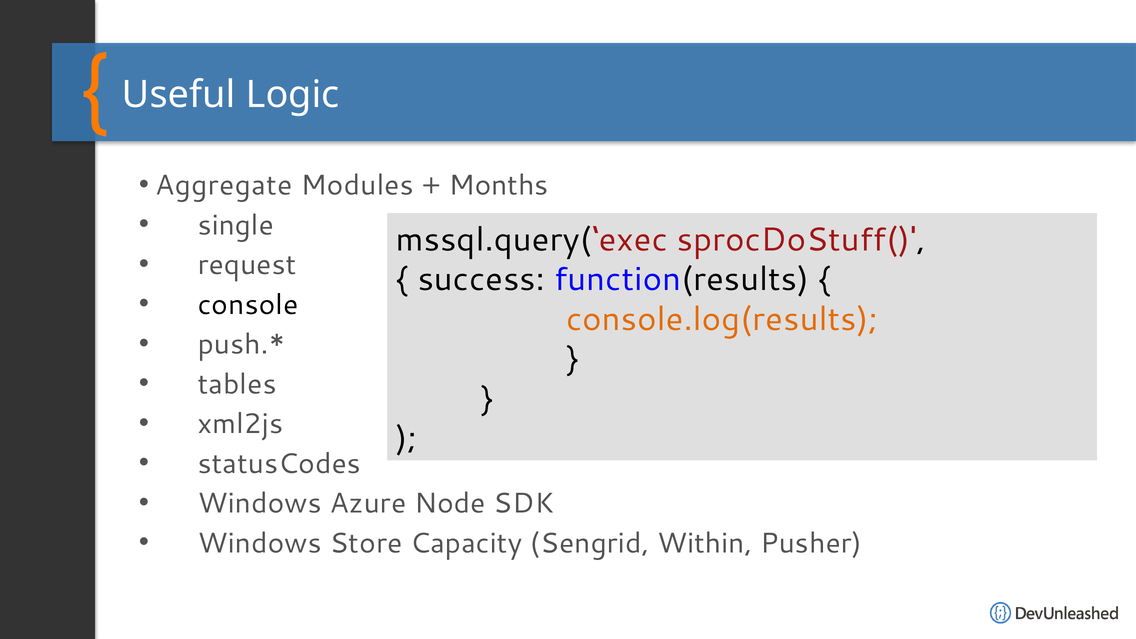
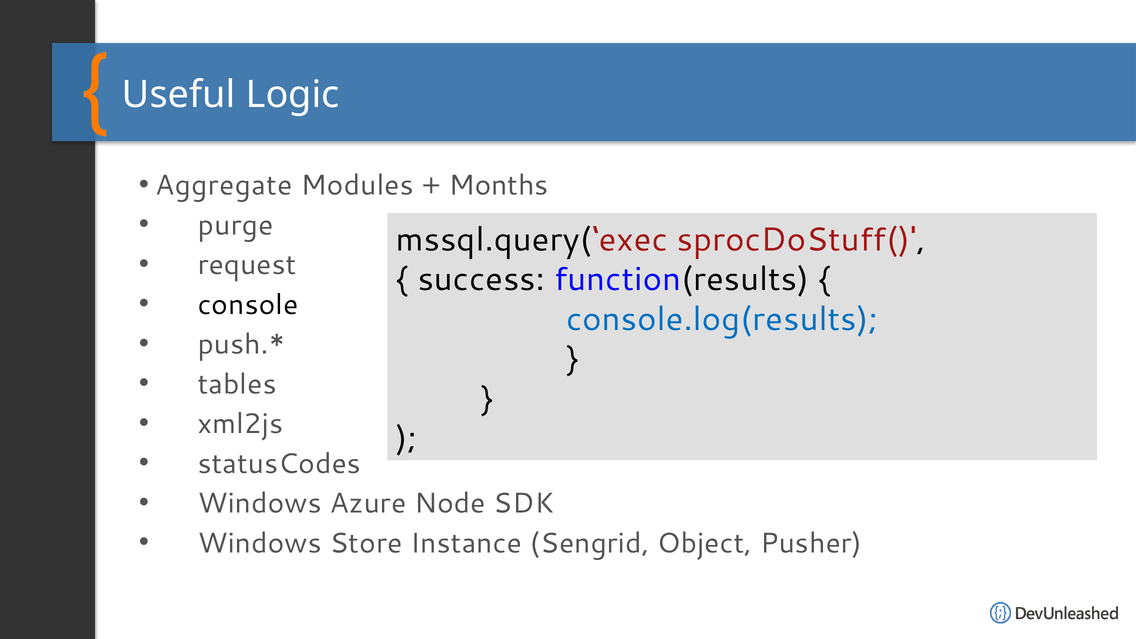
single: single -> purge (236, 225)
console.log(results colour: orange -> blue (722, 319)
Capacity: Capacity -> Instance (466, 543)
Within: Within -> Object (705, 543)
